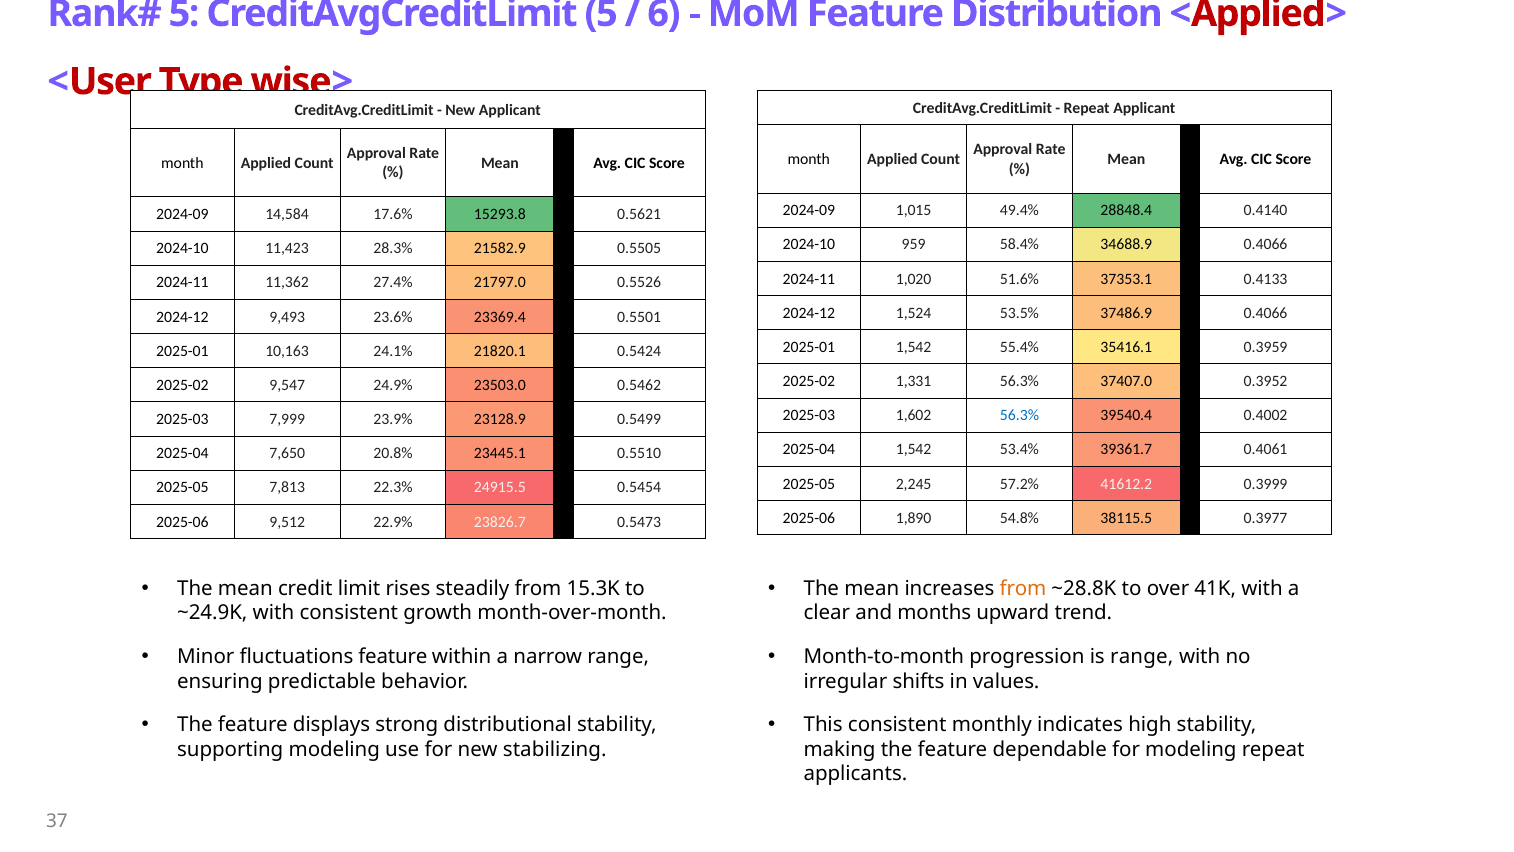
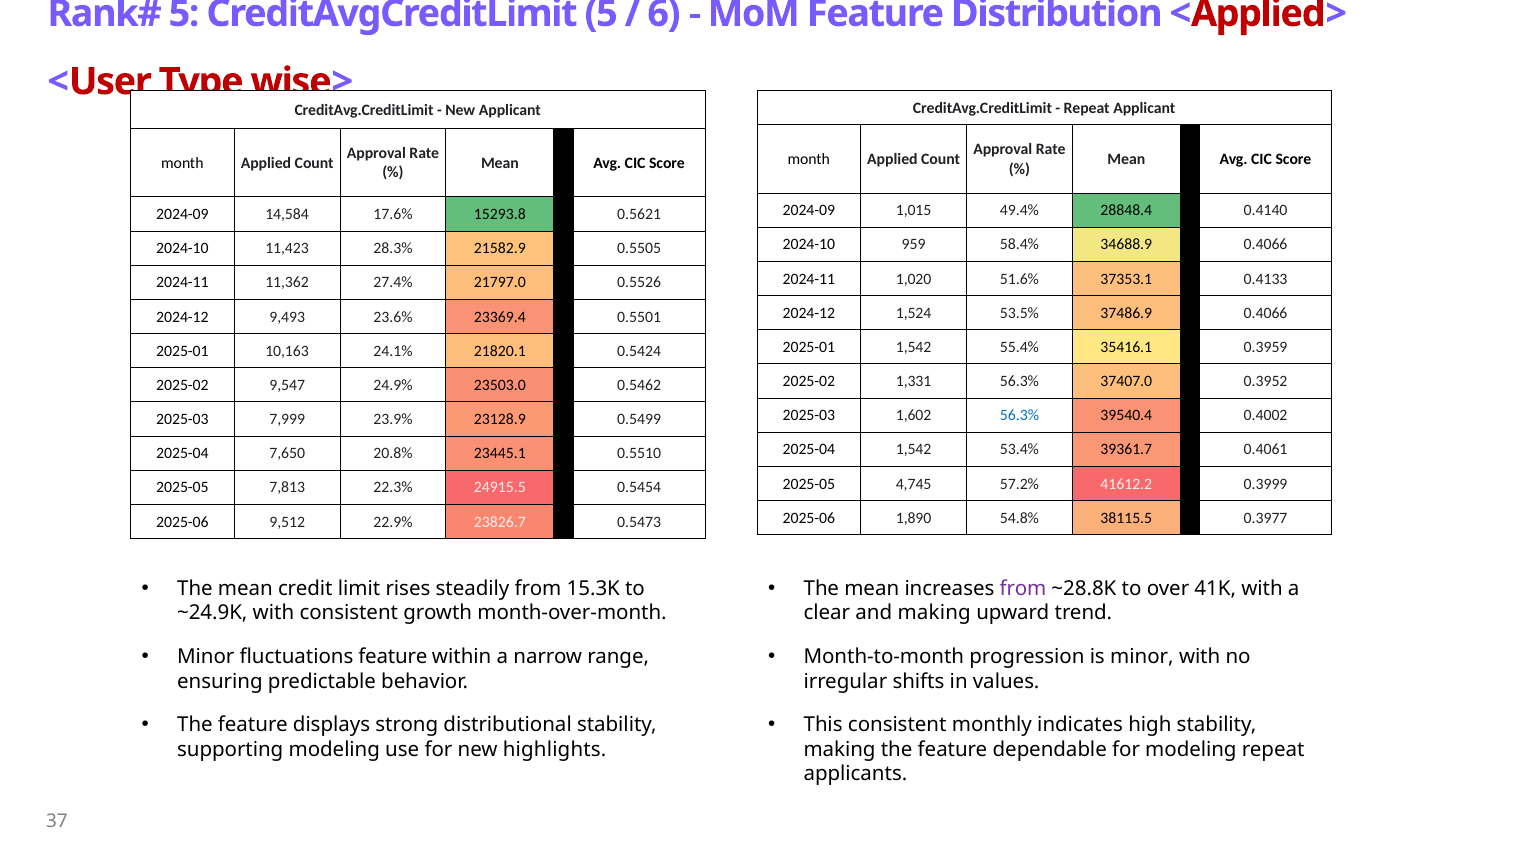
2,245: 2,245 -> 4,745 (914, 484)
from colour: orange -> purple (1023, 588)
and months: months -> making (934, 613)
is range: range -> minor (1142, 656)
stabilizing: stabilizing -> highlights (555, 749)
